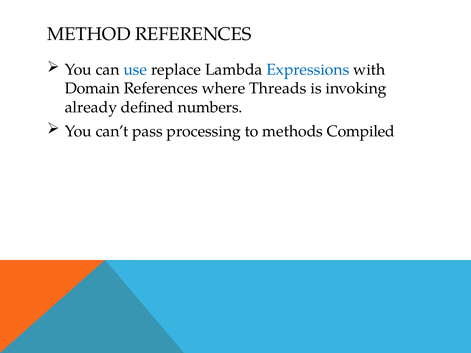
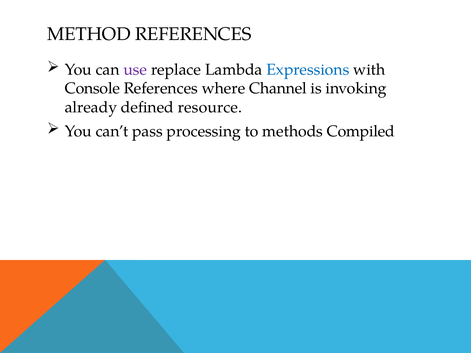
use colour: blue -> purple (135, 70)
Domain: Domain -> Console (92, 88)
Threads: Threads -> Channel (278, 88)
numbers: numbers -> resource (210, 107)
